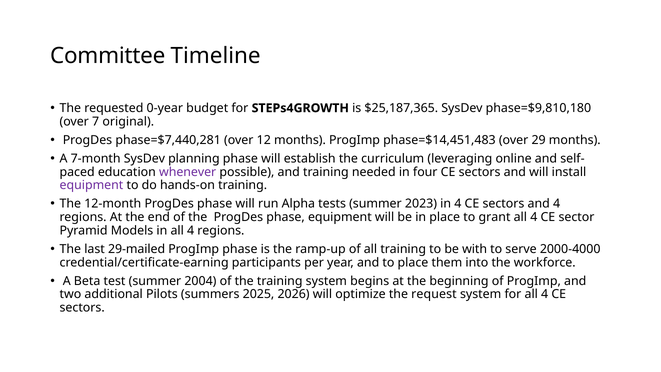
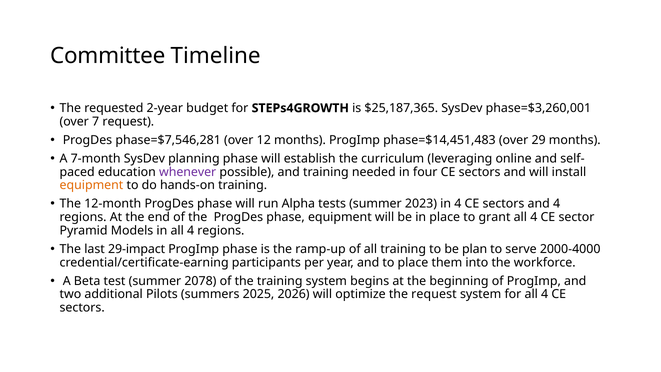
0-year: 0-year -> 2-year (165, 108)
phase=$9,810,180: phase=$9,810,180 -> phase=$3,260,001 (538, 108)
7 original: original -> request (128, 121)
phase=$7,440,281: phase=$7,440,281 -> phase=$7,546,281 (168, 140)
equipment colour: purple -> orange (91, 185)
29-mailed: 29-mailed -> 29-impact (137, 249)
with: with -> plan (475, 249)
2004: 2004 -> 2078 (200, 281)
